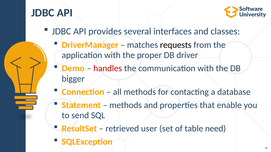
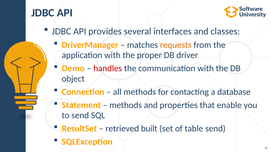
requests colour: black -> orange (176, 45)
bigger: bigger -> object (73, 79)
user: user -> built (149, 129)
table need: need -> send (215, 129)
